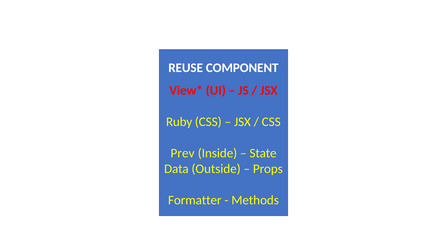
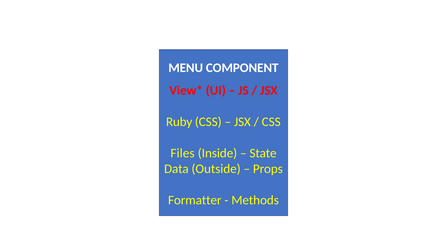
REUSE: REUSE -> MENU (186, 68)
Prev: Prev -> Files (183, 153)
